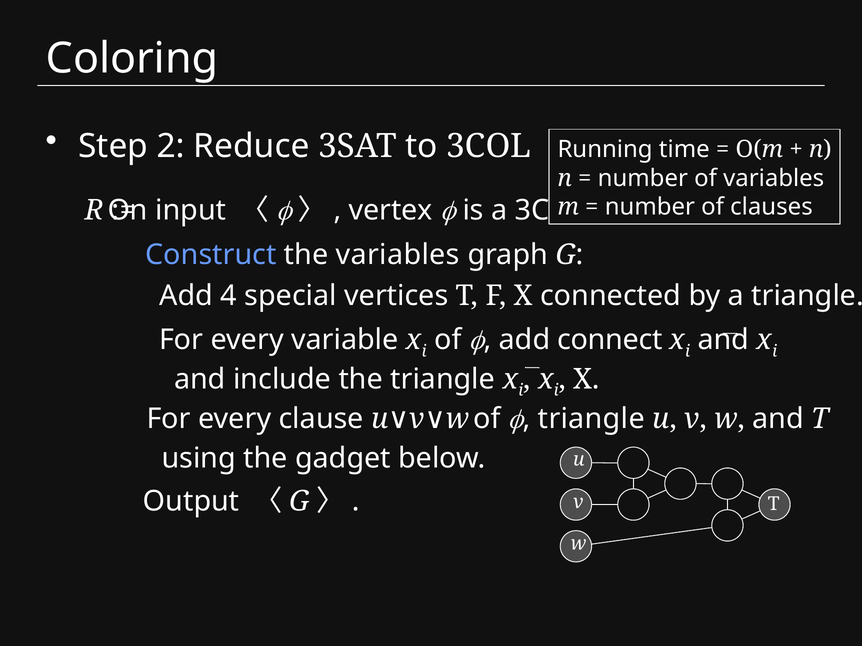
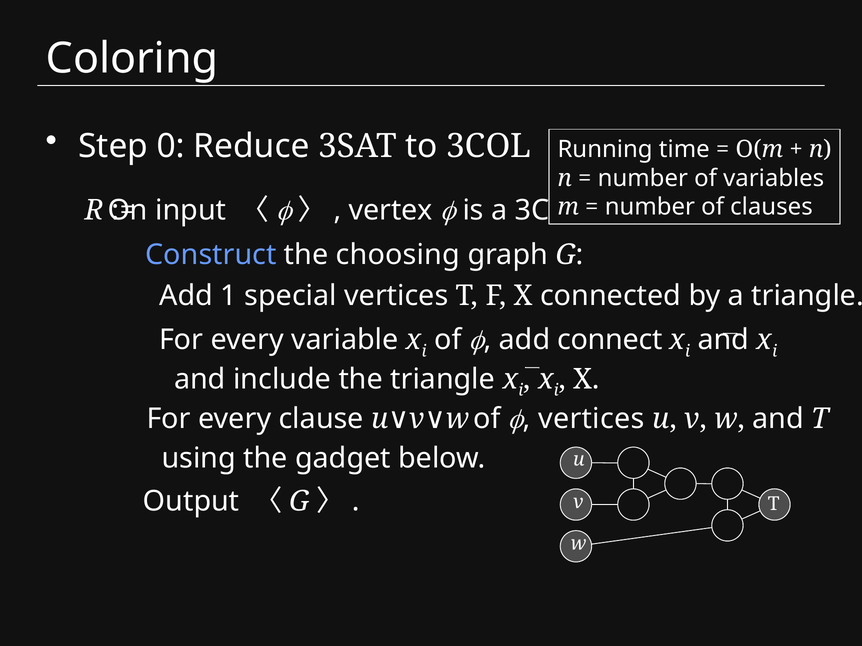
2: 2 -> 0 (171, 146)
the variables: variables -> choosing (398, 255)
4: 4 -> 1 (229, 296)
f triangle: triangle -> vertices (591, 419)
